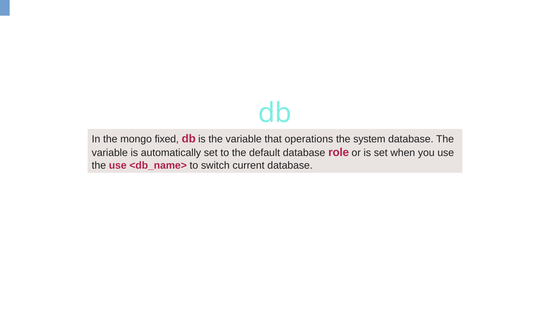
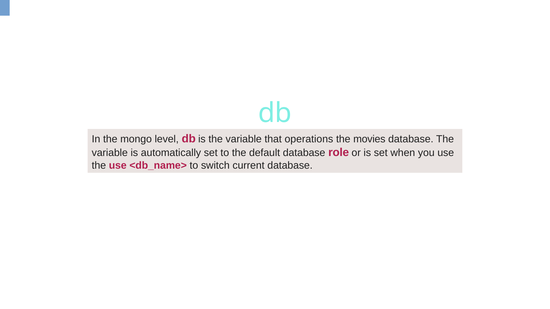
fixed: fixed -> level (167, 139)
system: system -> movies (369, 139)
